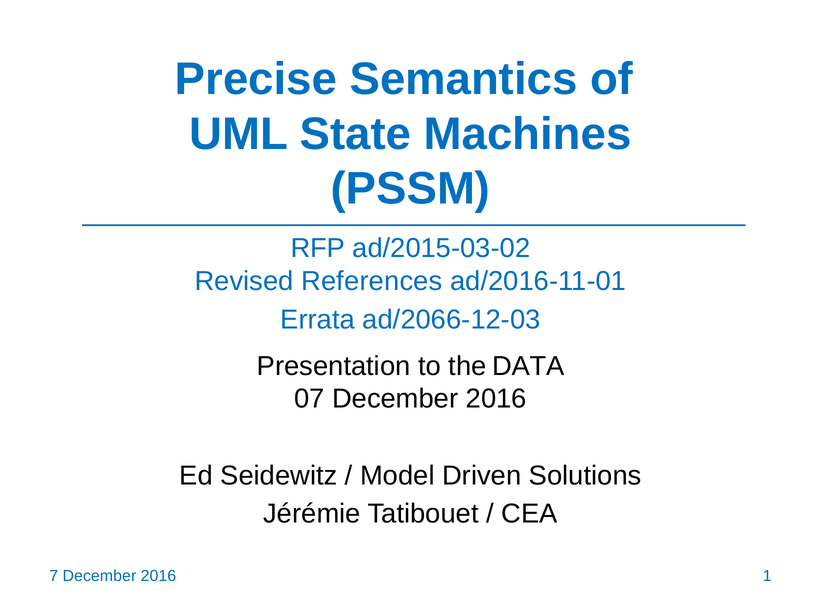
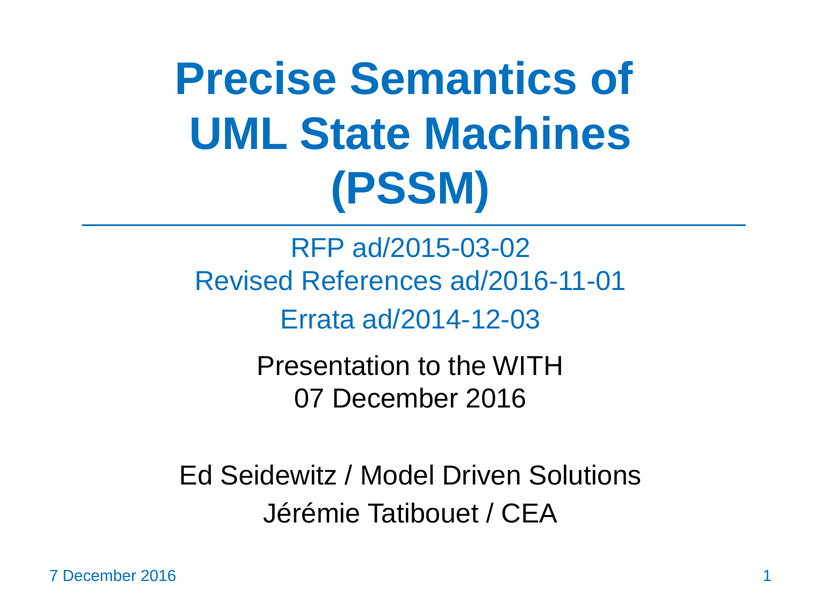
ad/2066-12-03: ad/2066-12-03 -> ad/2014-12-03 (451, 319)
DATA: DATA -> WITH (528, 366)
